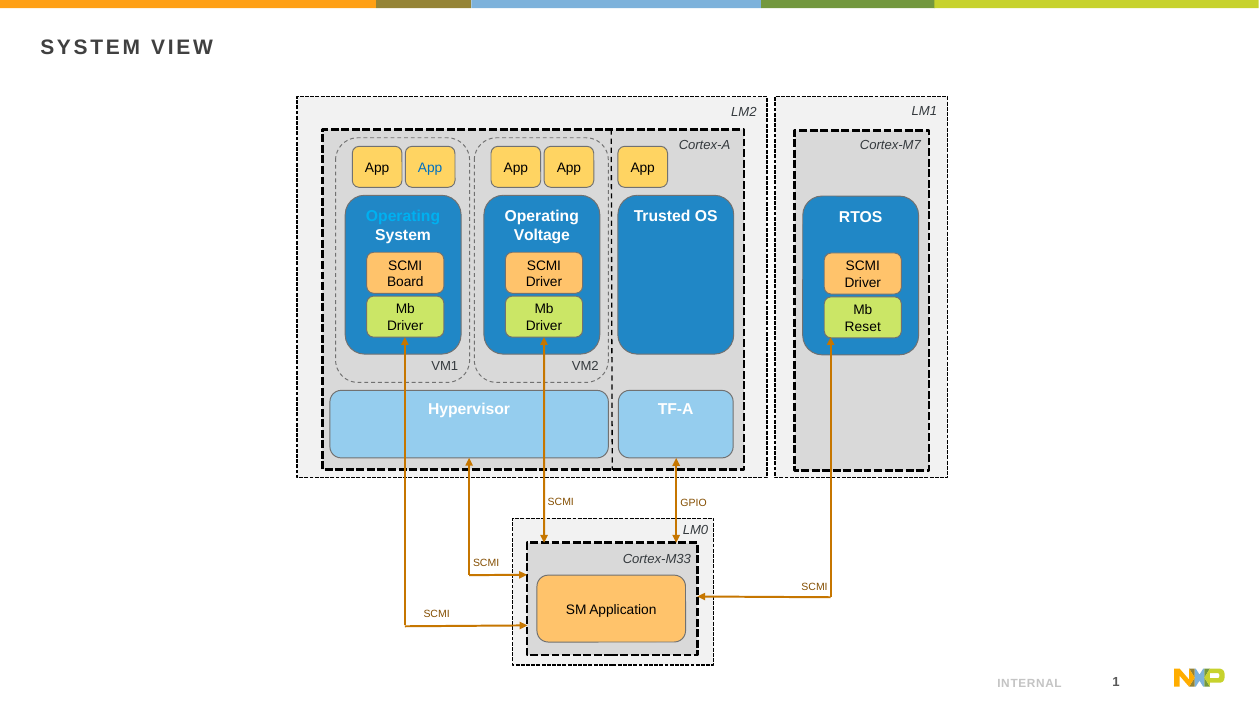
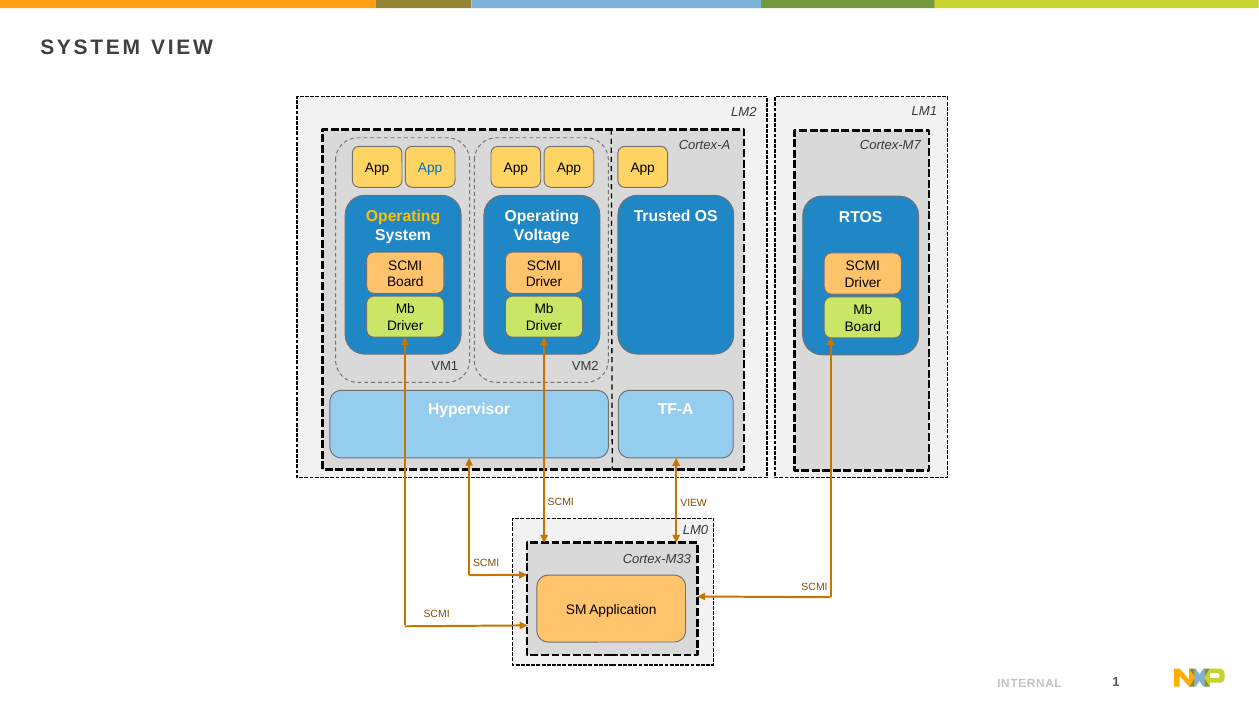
Operating colour: light blue -> yellow (403, 216)
Reset: Reset -> Board (863, 327)
GPIO: GPIO -> VIEW (694, 503)
